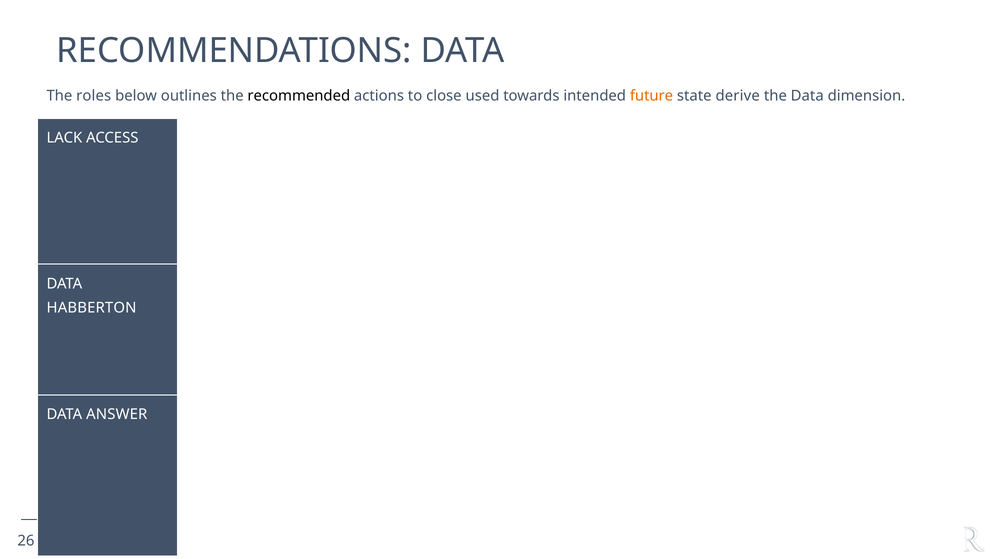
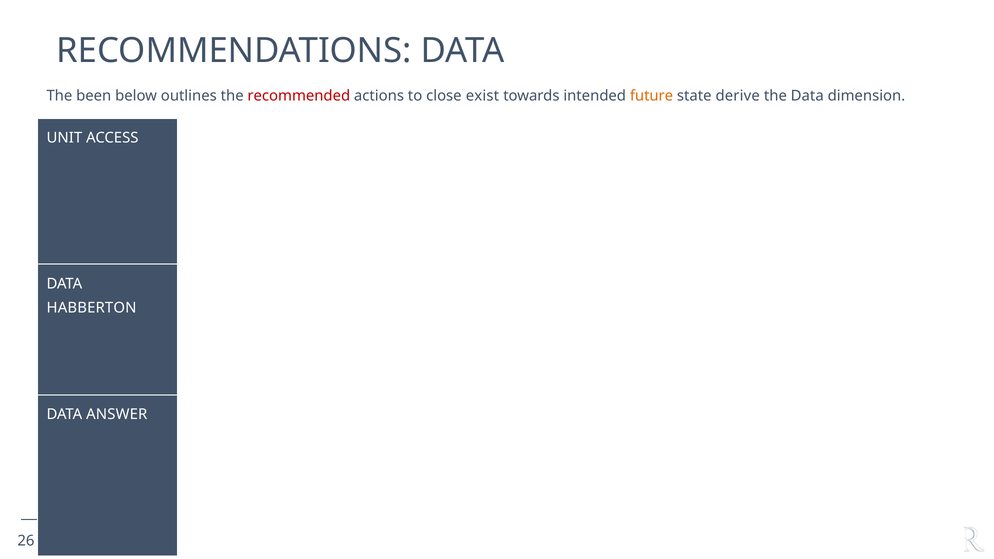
roles: roles -> been (94, 96)
recommended colour: black -> red (299, 96)
used: used -> exist (482, 96)
LACK: LACK -> UNIT (64, 138)
